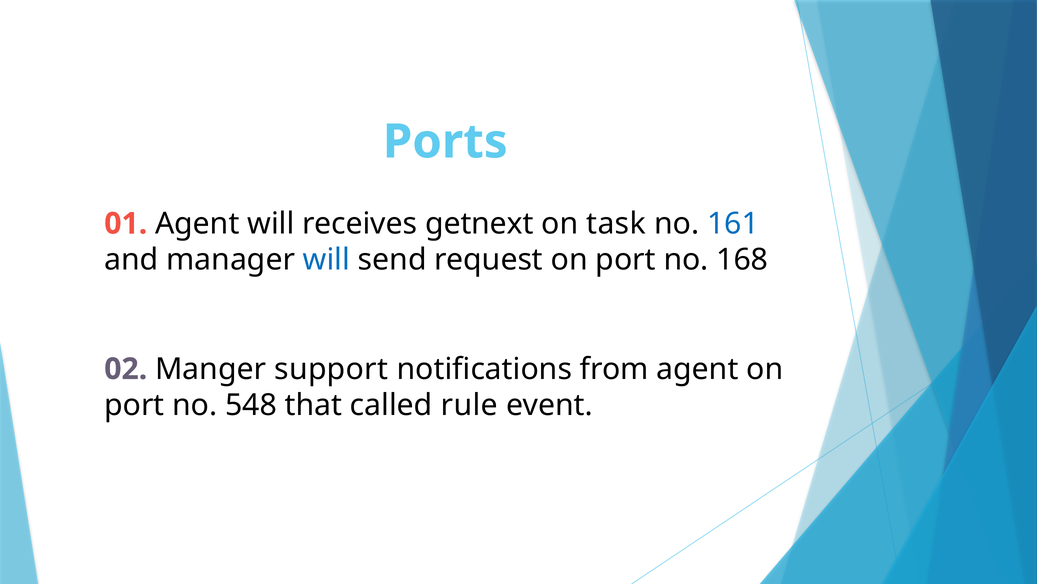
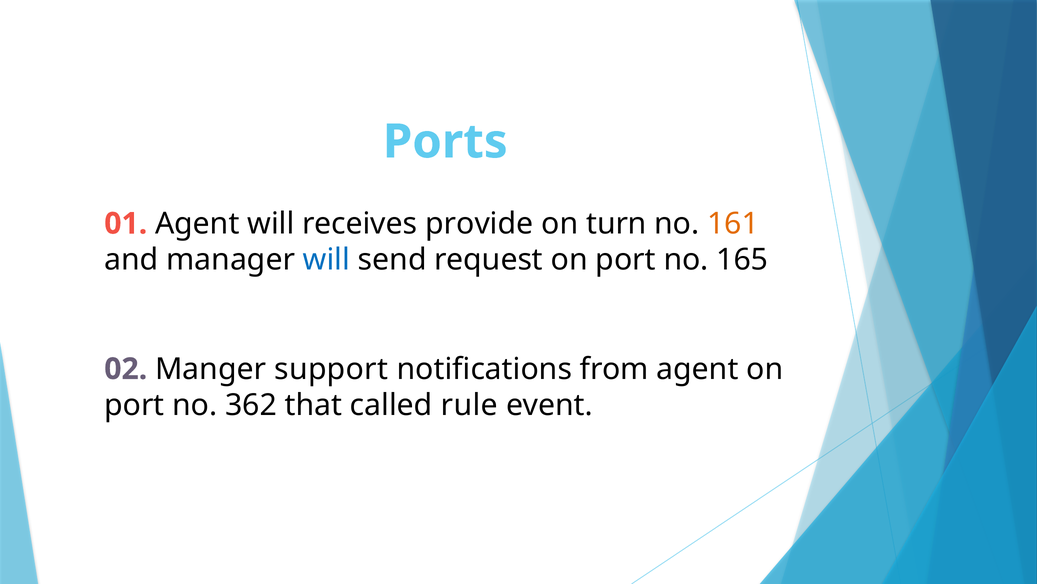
getnext: getnext -> provide (479, 223)
task: task -> turn (616, 223)
161 colour: blue -> orange (733, 223)
168: 168 -> 165 (742, 260)
548: 548 -> 362 (251, 405)
